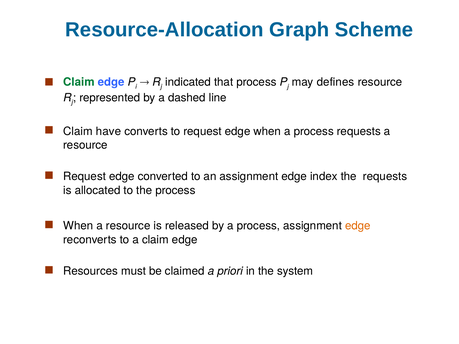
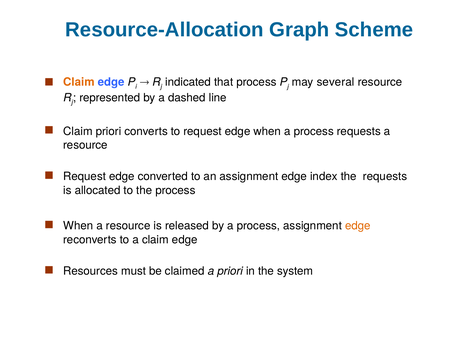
Claim colour: green -> orange (79, 82)
defines: defines -> several (336, 82)
Claim have: have -> priori (109, 131)
